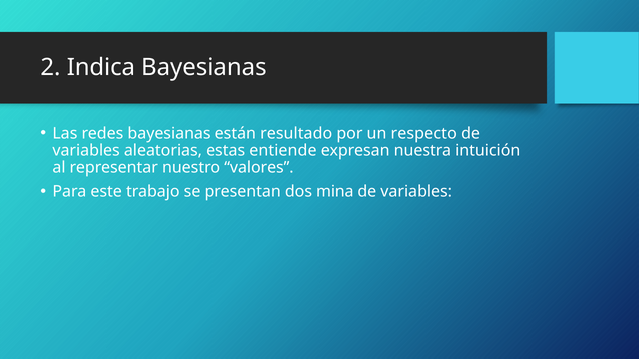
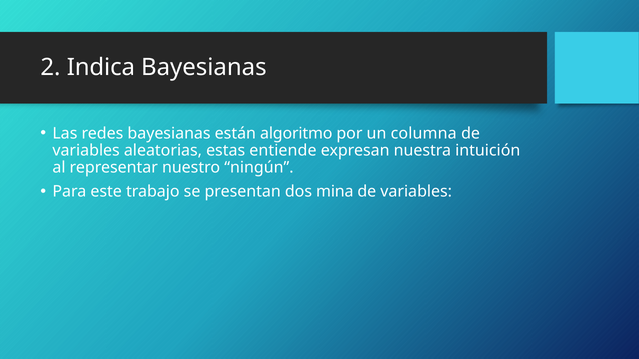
resultado: resultado -> algoritmo (296, 133)
respecto: respecto -> columna (424, 133)
valores: valores -> ningún (259, 168)
